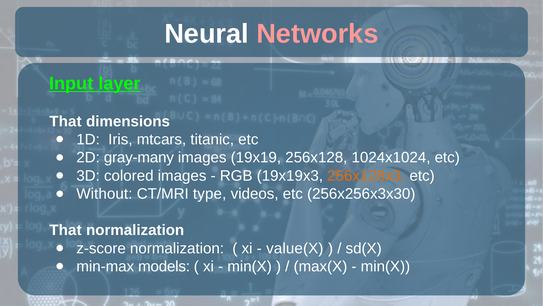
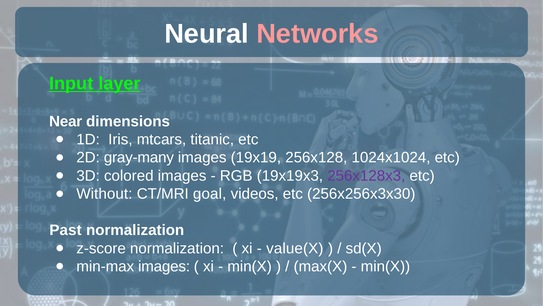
That: That -> Near (66, 121)
256x128x3 colour: orange -> purple (366, 175)
type: type -> goal (210, 194)
That: That -> Past (65, 230)
min-max models: models -> images (164, 266)
